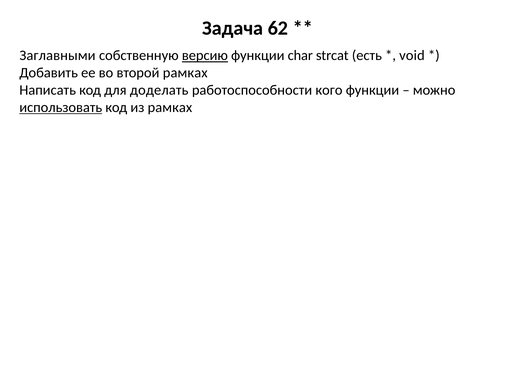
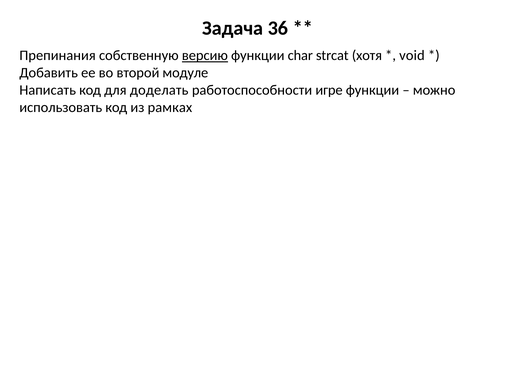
62: 62 -> 36 (278, 28)
Заглавными: Заглавными -> Препинания (58, 56)
есть: есть -> хотя (367, 56)
второй рамках: рамках -> модуле (185, 73)
кого: кого -> игре (329, 90)
использовать underline: present -> none (61, 108)
